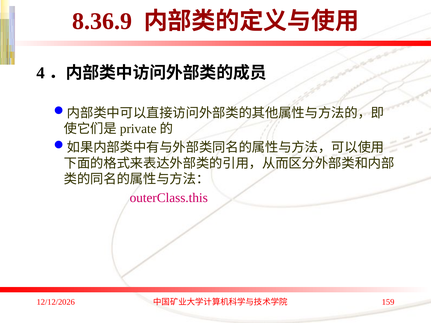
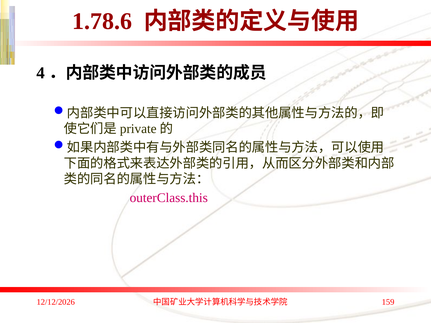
8.36.9: 8.36.9 -> 1.78.6 (102, 21)
